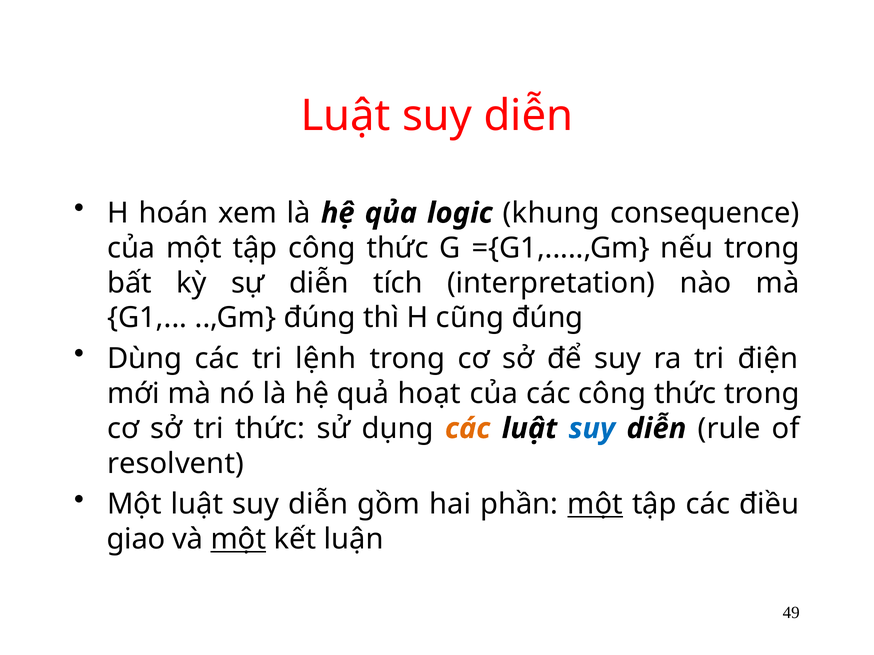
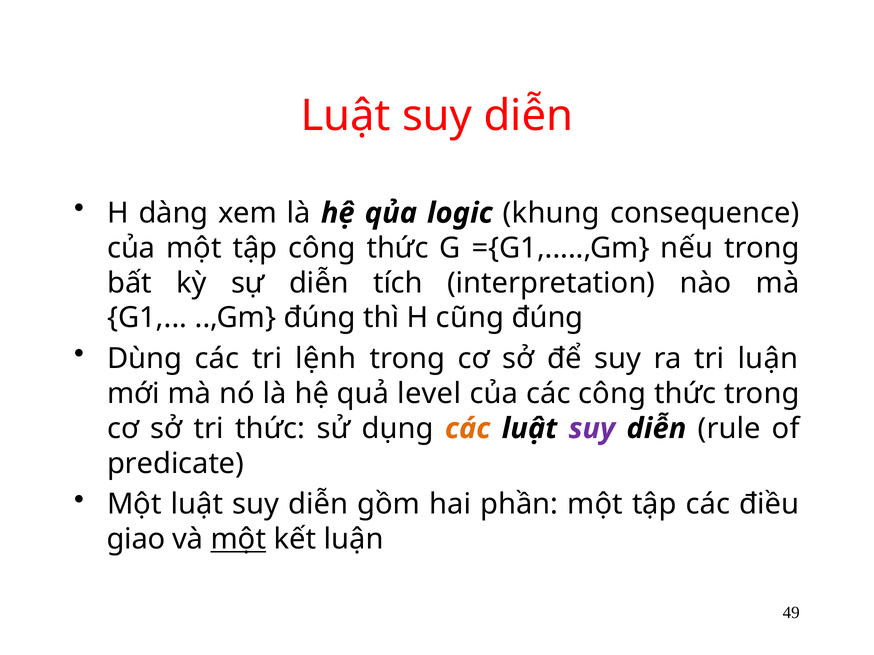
hoán: hoán -> dàng (174, 213)
tri điện: điện -> luận (768, 359)
hoạt: hoạt -> level (429, 394)
suy colour: blue -> purple (592, 429)
resolvent: resolvent -> predicate (176, 464)
một underline: present -> none (595, 505)
